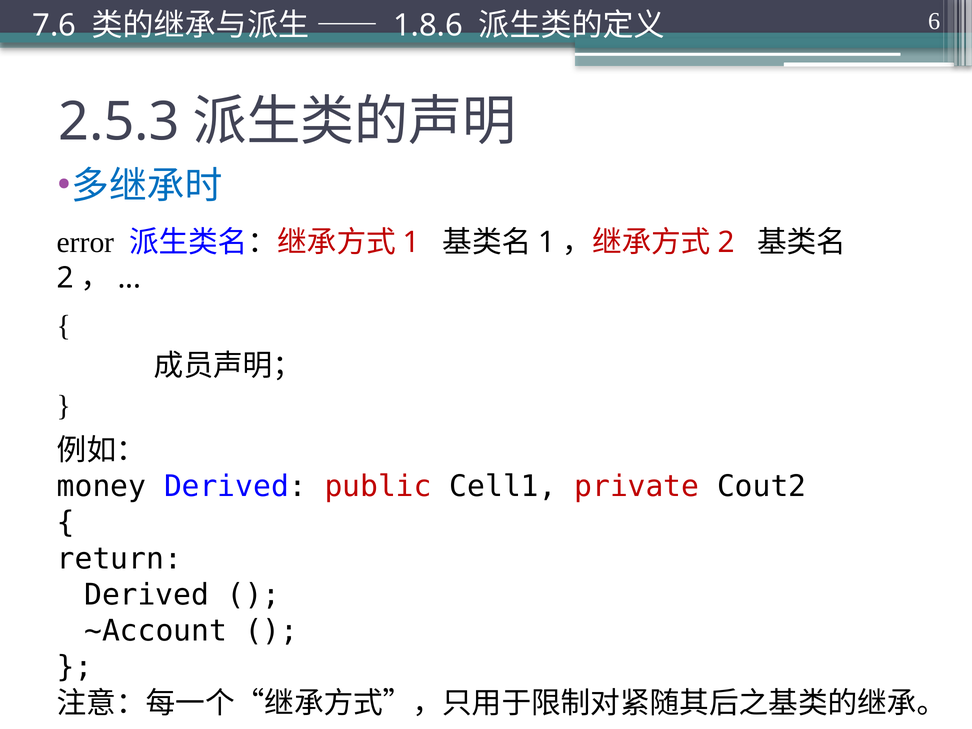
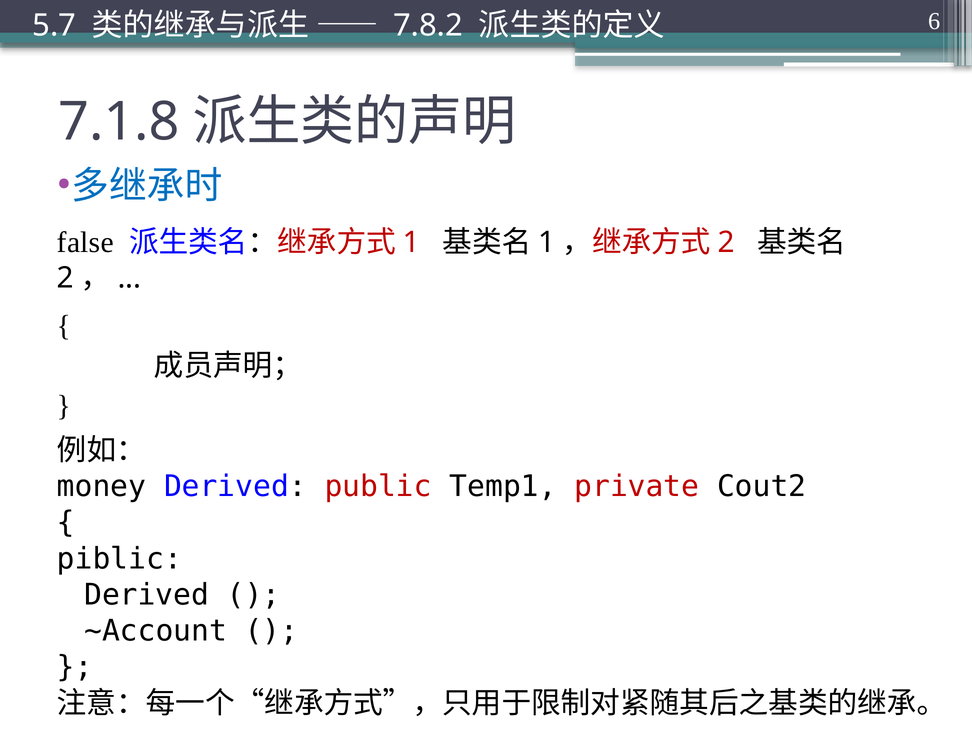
7.6: 7.6 -> 5.7 (54, 26)
1.8.6: 1.8.6 -> 7.8.2 (428, 26)
2.5.3: 2.5.3 -> 7.1.8 (119, 122)
error: error -> false (85, 242)
Cell1: Cell1 -> Temp1 (503, 487)
return: return -> piblic (119, 559)
